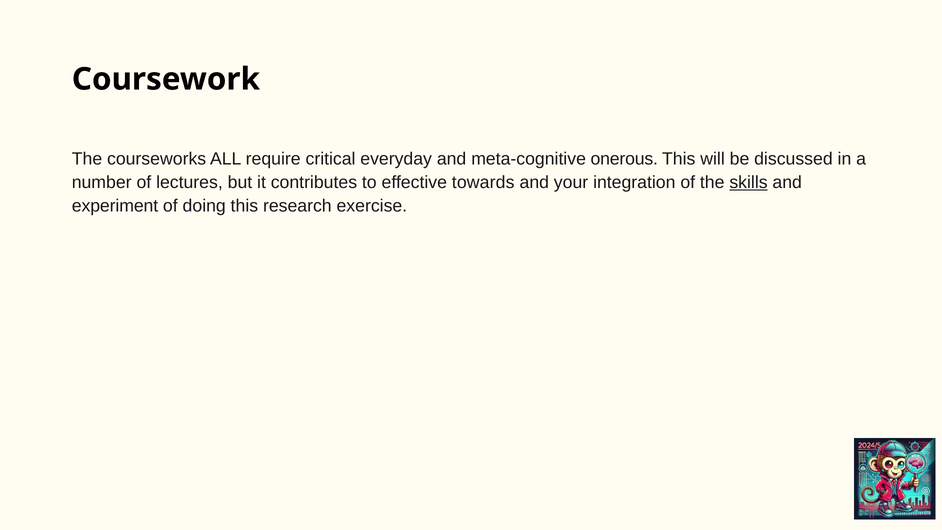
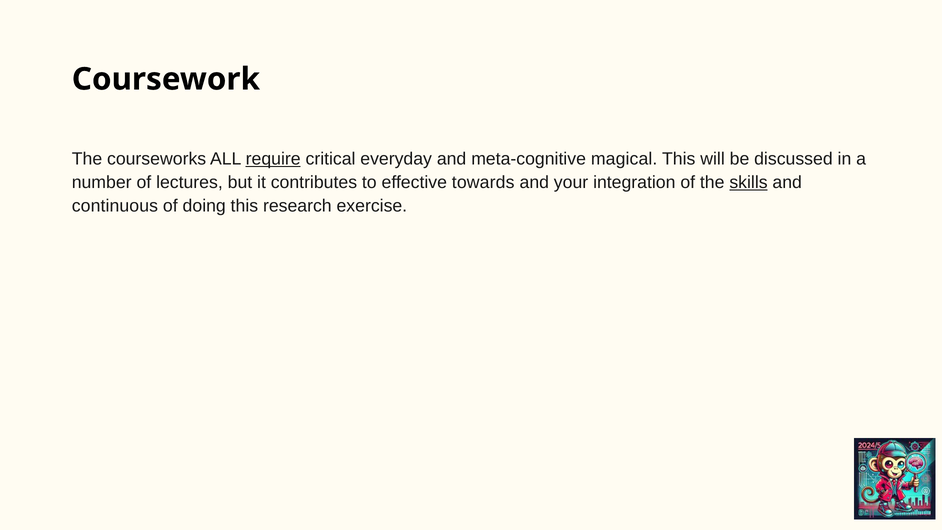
require underline: none -> present (273, 159)
onerous: onerous -> magical (624, 159)
experiment: experiment -> continuous (115, 206)
